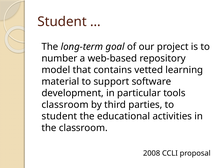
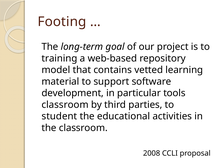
Student: Student -> Footing (62, 22)
number: number -> training (59, 58)
